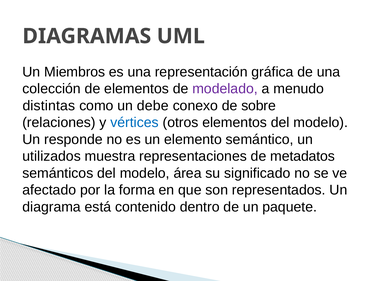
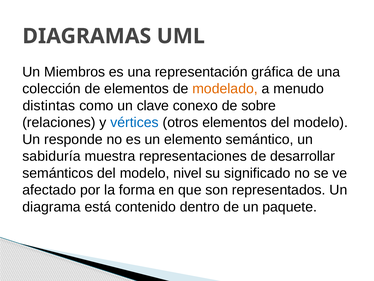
modelado colour: purple -> orange (225, 89)
debe: debe -> clave (153, 106)
utilizados: utilizados -> sabiduría (52, 156)
metadatos: metadatos -> desarrollar (303, 156)
área: área -> nivel (188, 173)
